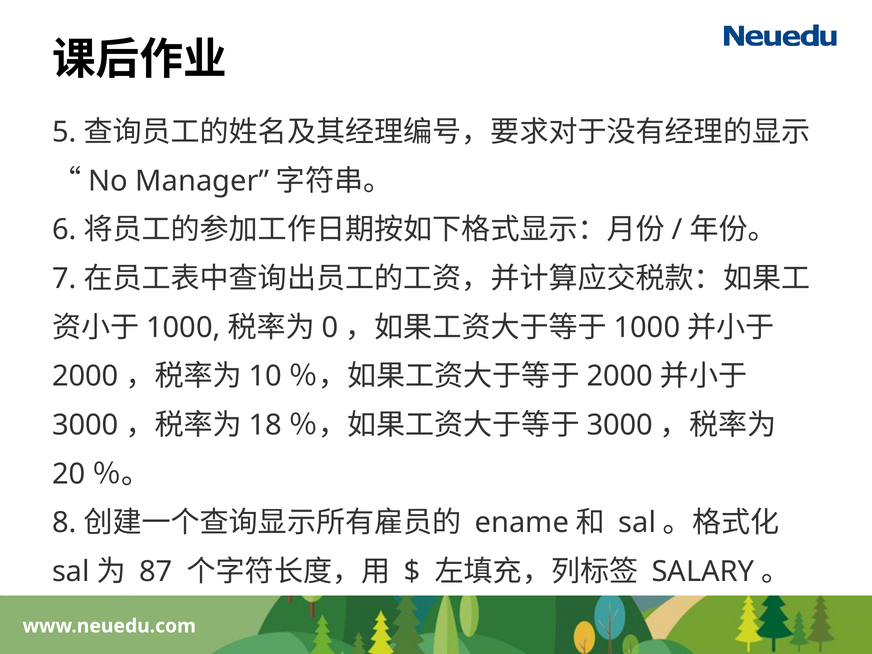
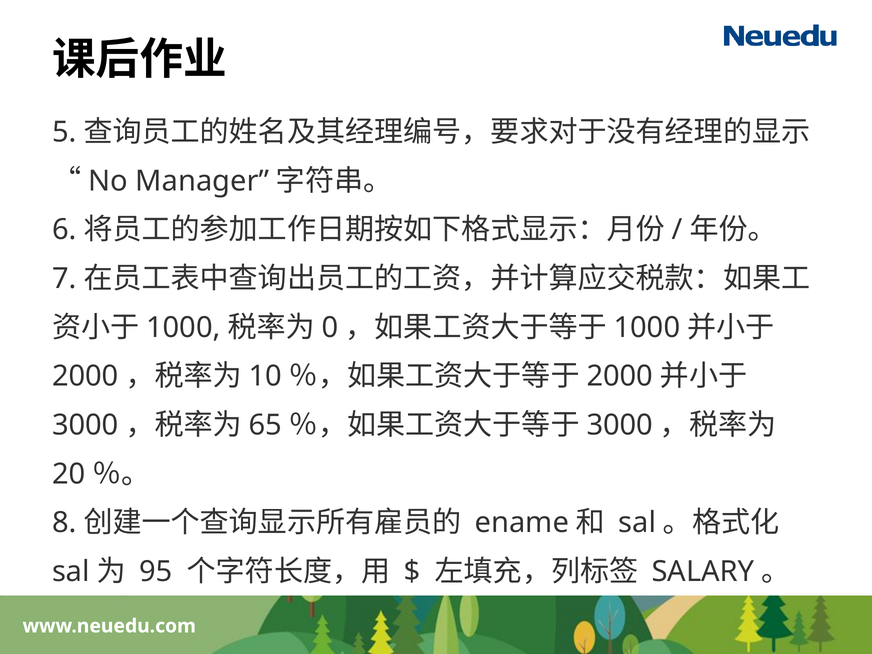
18: 18 -> 65 (265, 425)
87: 87 -> 95 (156, 572)
